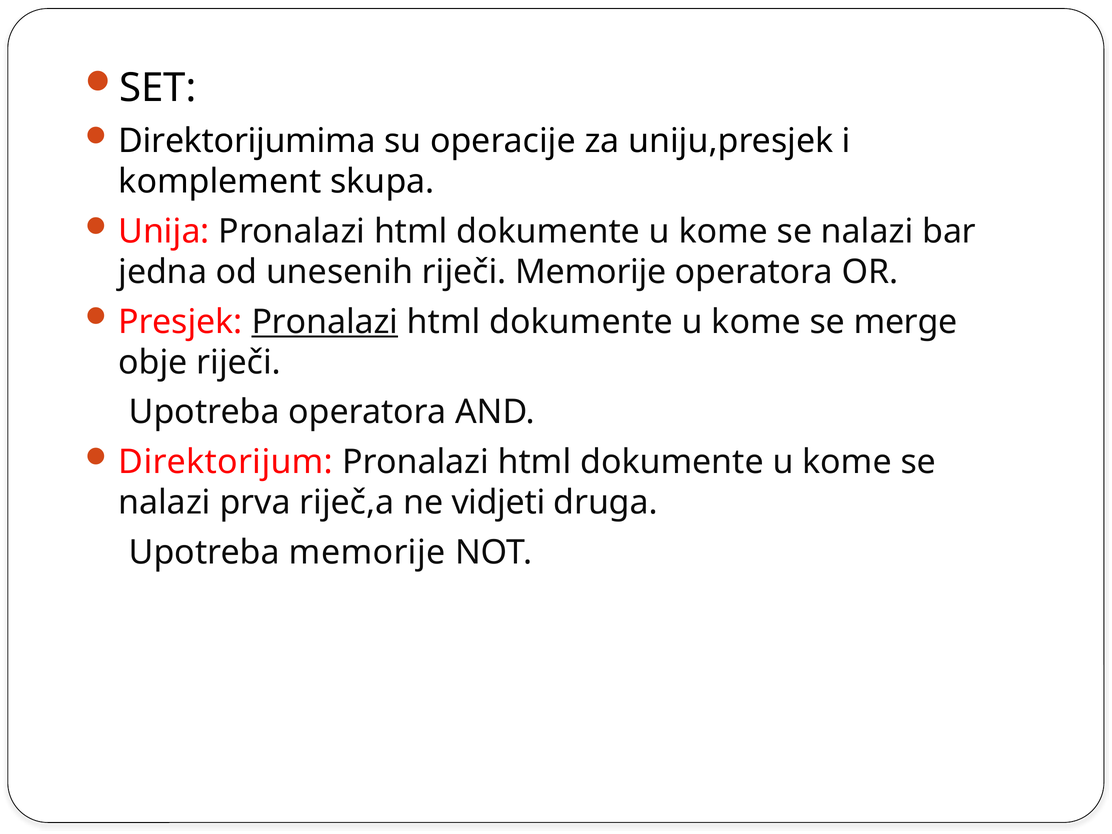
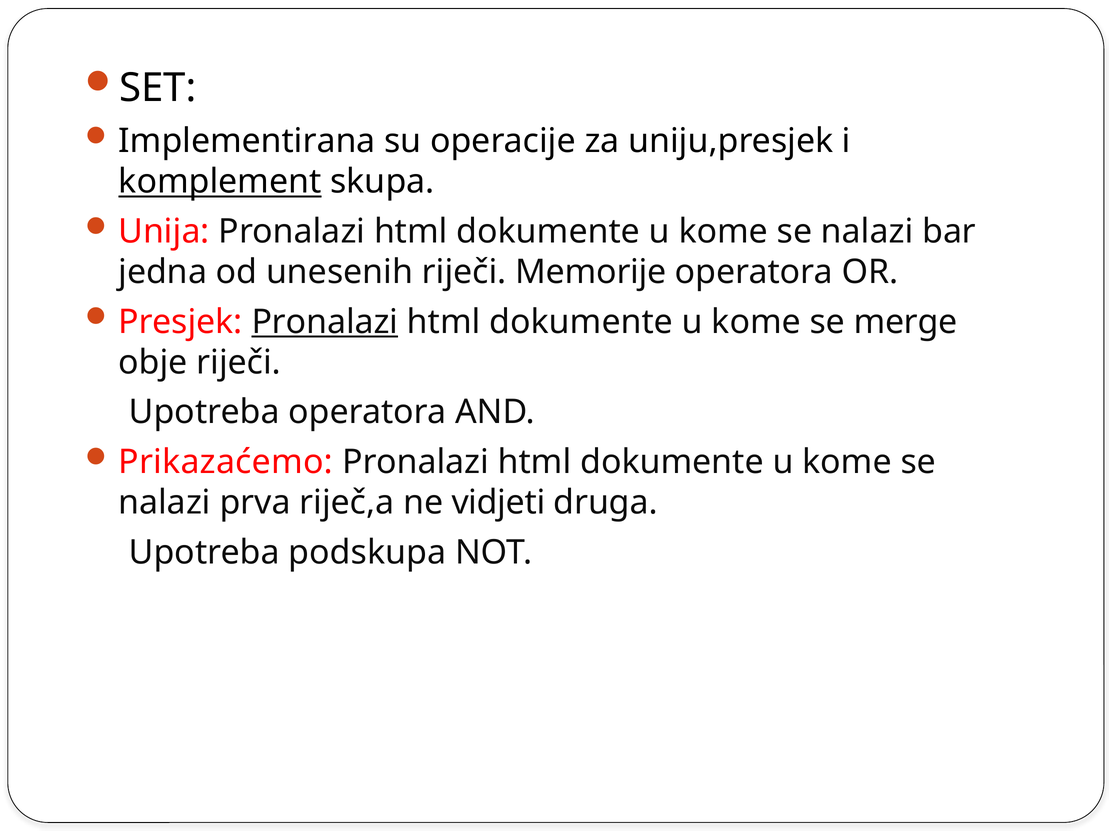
Direktorijumima: Direktorijumima -> Implementirana (247, 141)
komplement underline: none -> present (220, 182)
Direktorijum: Direktorijum -> Prikazaćemo (226, 462)
Upotreba memorije: memorije -> podskupa (367, 552)
